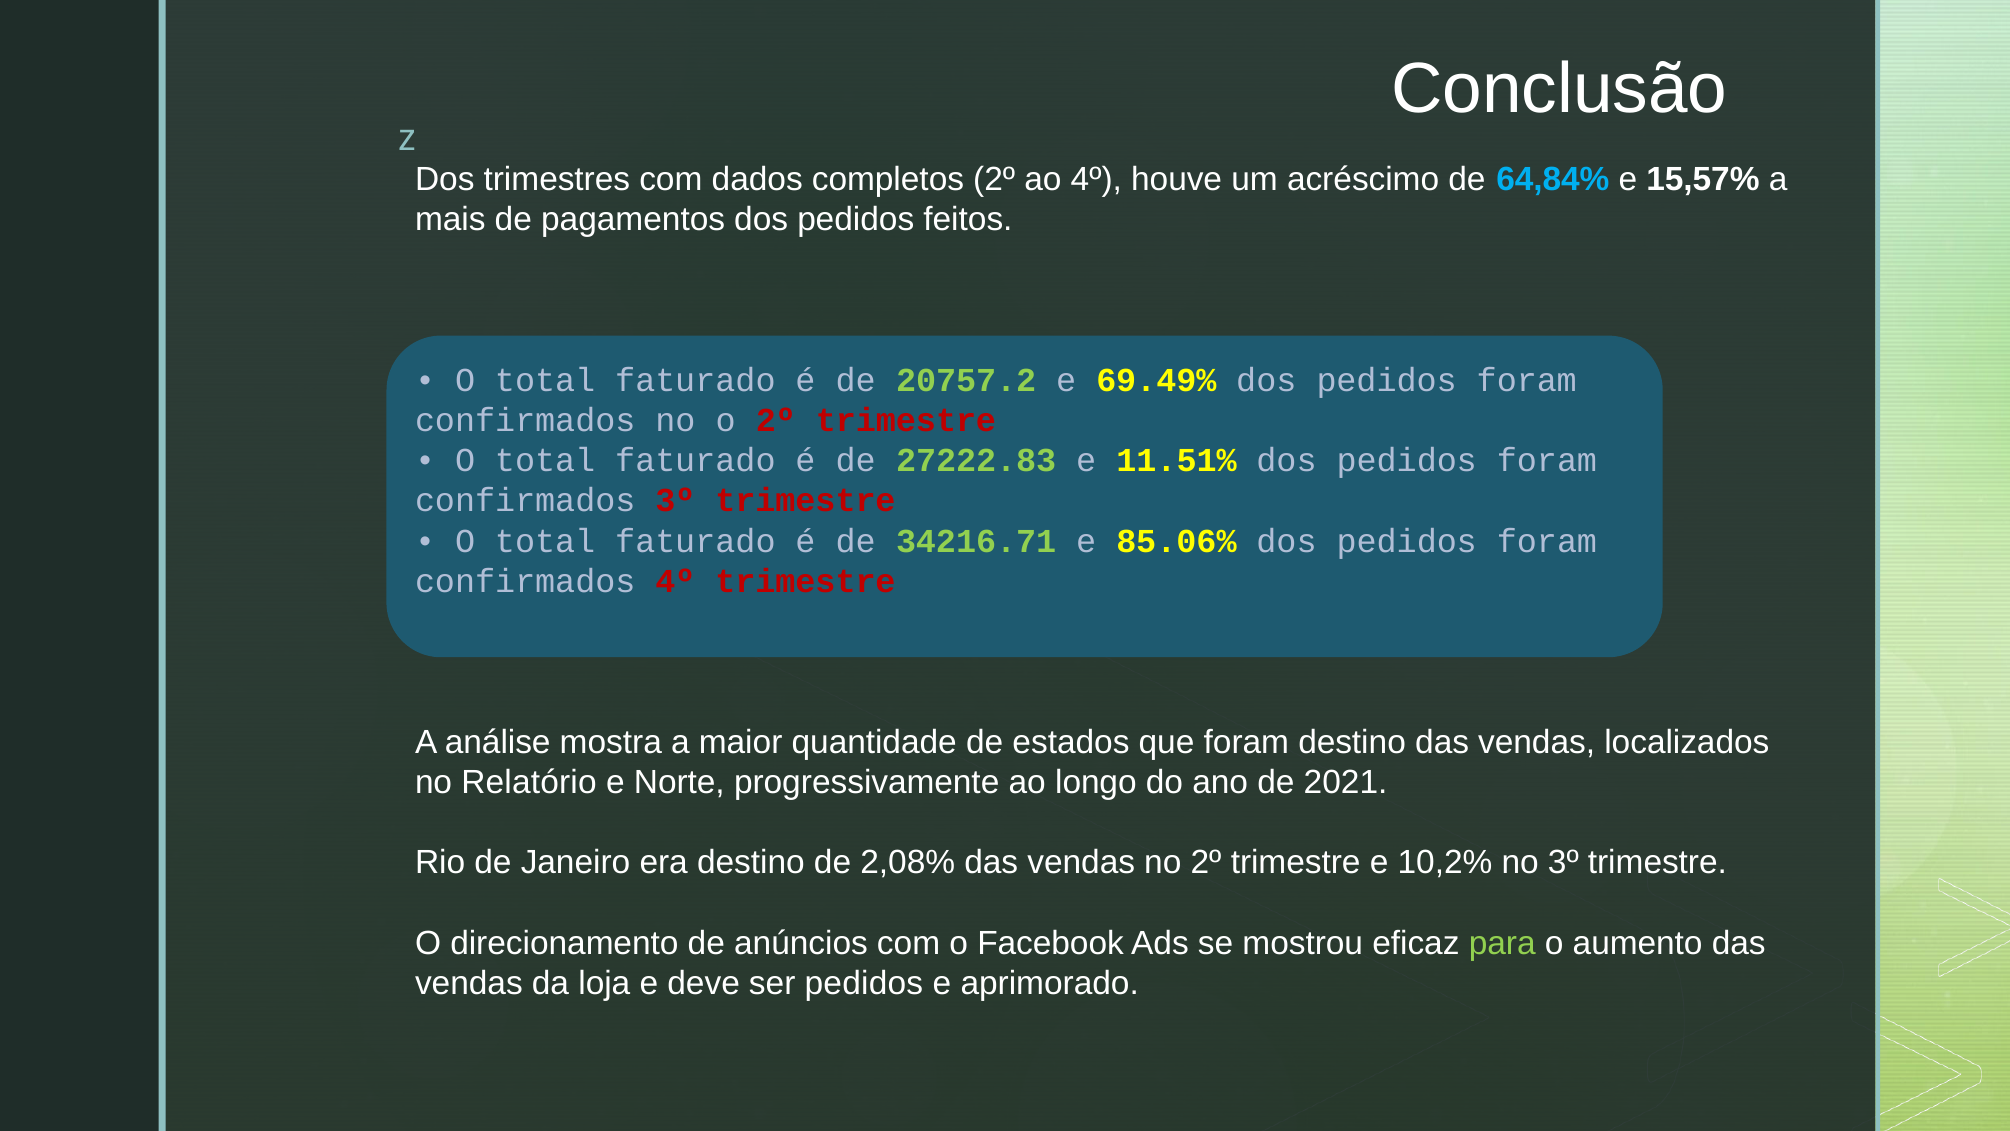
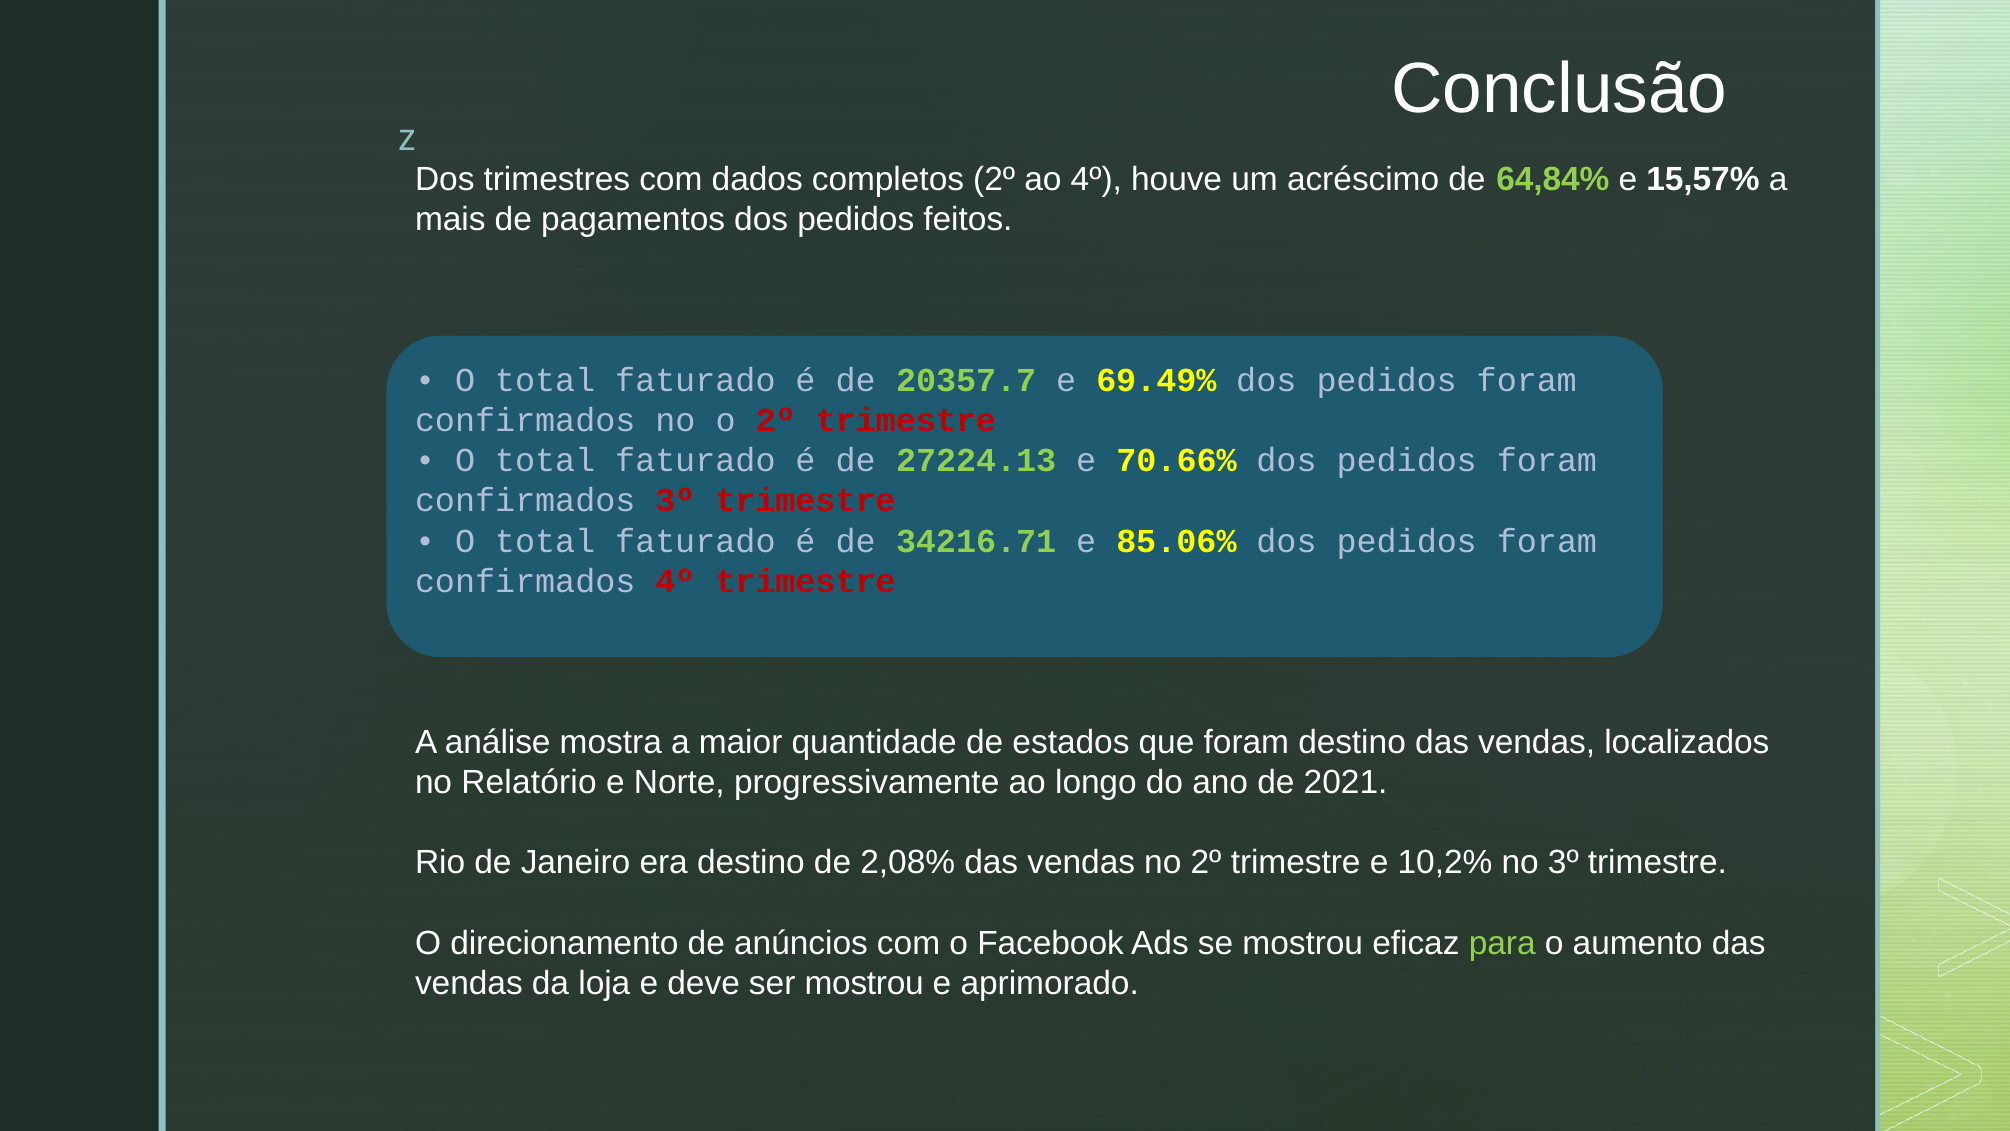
64,84% colour: light blue -> light green (1553, 179)
20757.2: 20757.2 -> 20357.7 (966, 380)
27222.83: 27222.83 -> 27224.13 (976, 460)
11.51%: 11.51% -> 70.66% (1177, 460)
ser pedidos: pedidos -> mostrou (864, 983)
